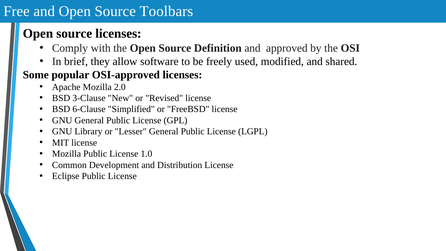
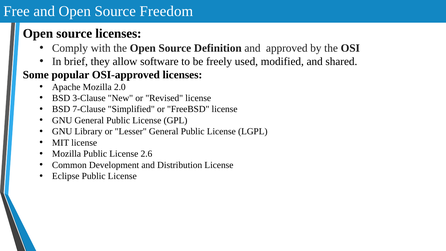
Toolbars: Toolbars -> Freedom (166, 11)
6-Clause: 6-Clause -> 7-Clause (89, 109)
1.0: 1.0 -> 2.6 (146, 154)
